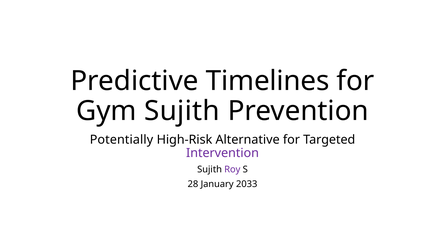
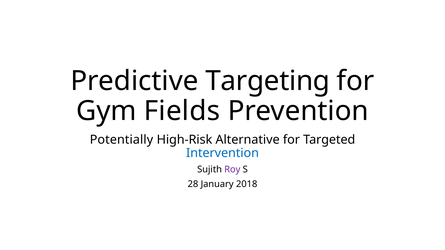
Timelines: Timelines -> Targeting (268, 81)
Gym Sujith: Sujith -> Fields (182, 111)
Intervention colour: purple -> blue (222, 153)
2033: 2033 -> 2018 (247, 184)
